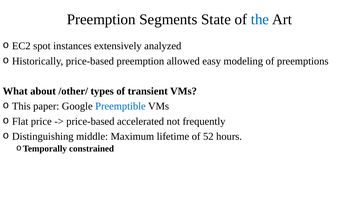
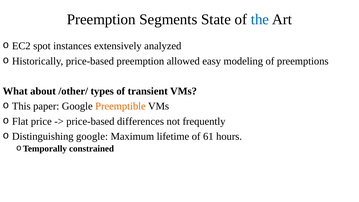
Preemptible colour: blue -> orange (120, 106)
accelerated: accelerated -> differences (140, 121)
Distinguishing middle: middle -> google (92, 136)
52: 52 -> 61 (208, 136)
